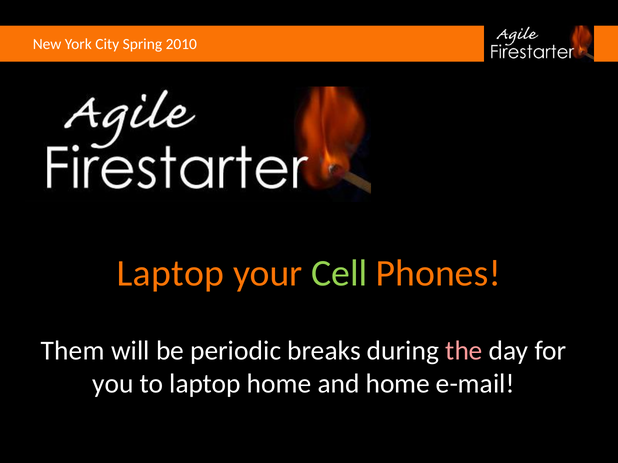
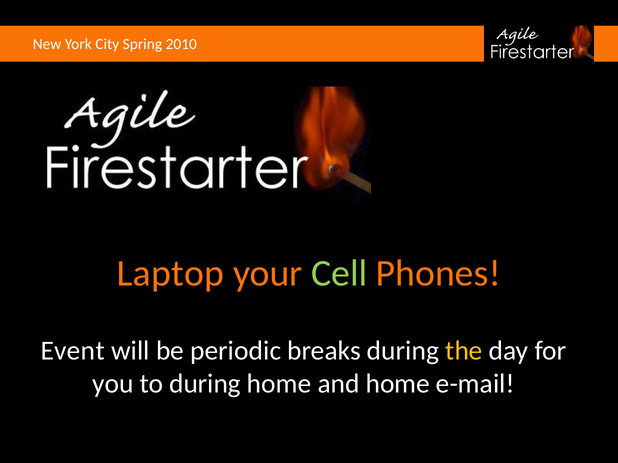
Them: Them -> Event (73, 351)
the colour: pink -> yellow (464, 351)
to laptop: laptop -> during (205, 384)
